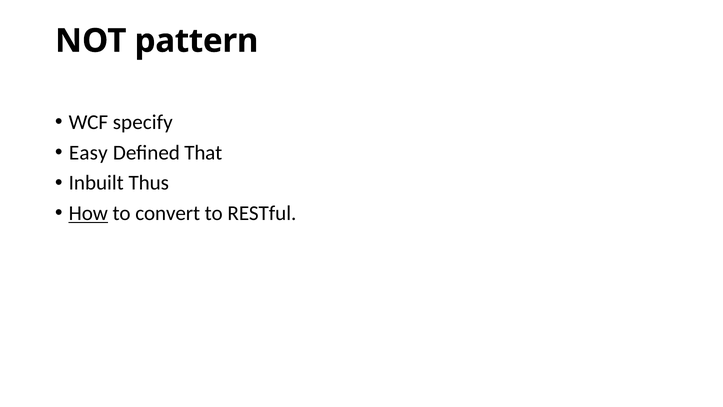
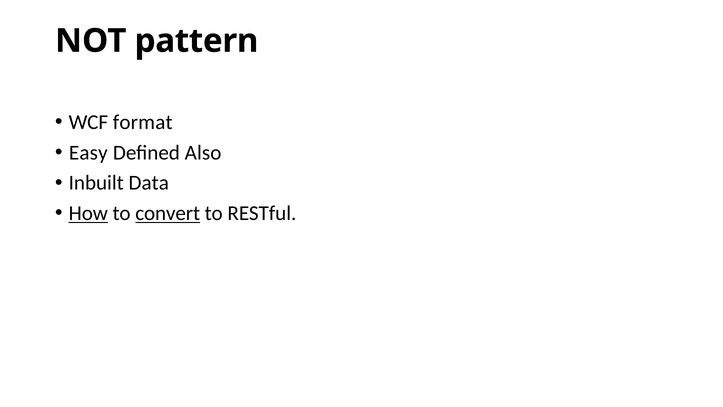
specify: specify -> format (143, 122)
That: That -> Also (203, 153)
Thus: Thus -> Data (149, 183)
convert underline: none -> present (168, 213)
